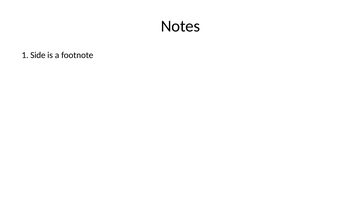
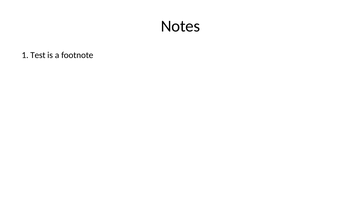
Side: Side -> Test (38, 55)
